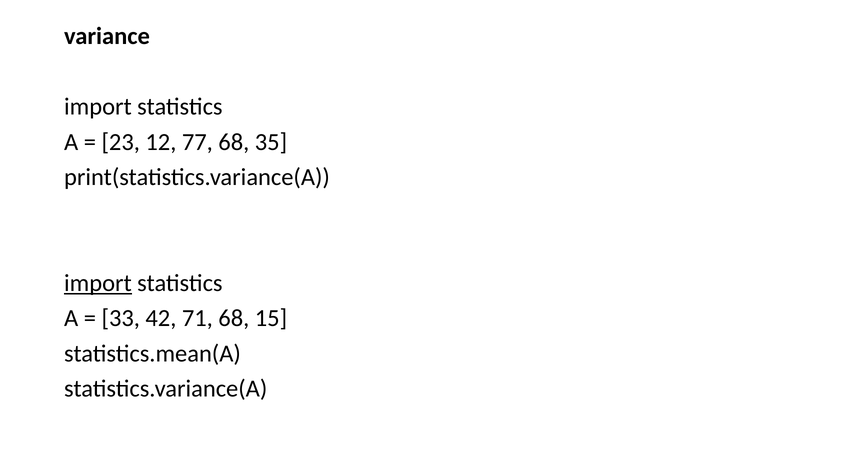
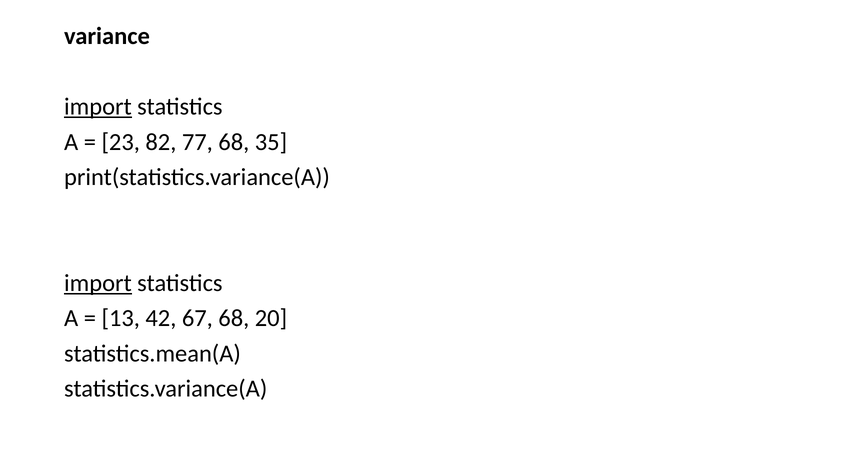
import underline: none -> present (98, 107)
12: 12 -> 82 (161, 142)
33: 33 -> 13 (121, 318)
71: 71 -> 67 (197, 318)
15: 15 -> 20 (271, 318)
